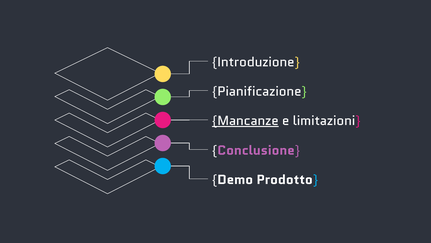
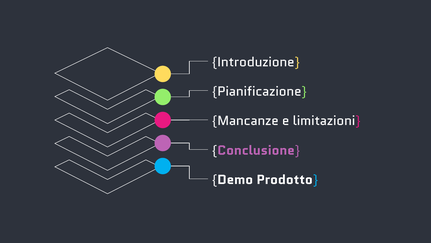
Mancanze underline: present -> none (245, 121)
